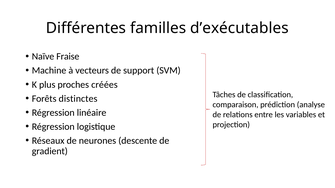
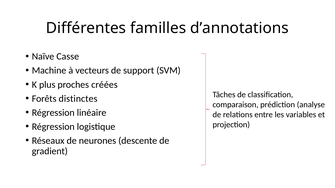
d’exécutables: d’exécutables -> d’annotations (239, 28)
Fraise: Fraise -> Casse (68, 57)
